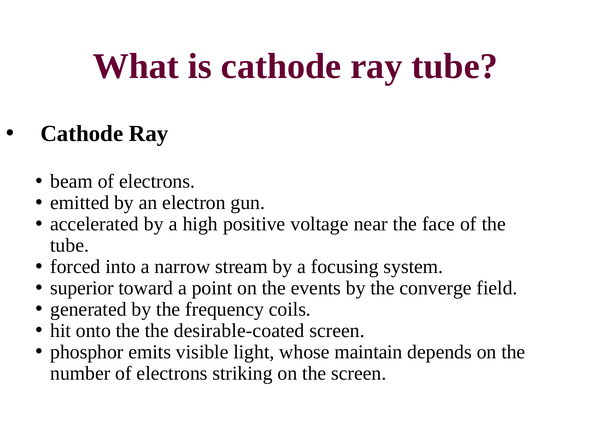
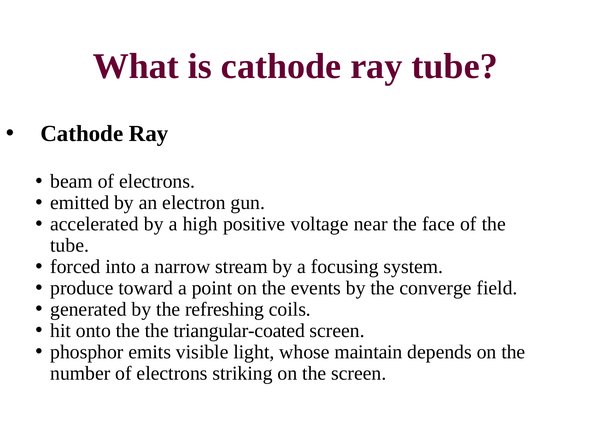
superior: superior -> produce (82, 287)
frequency: frequency -> refreshing (225, 309)
desirable-coated: desirable-coated -> triangular-coated (239, 330)
